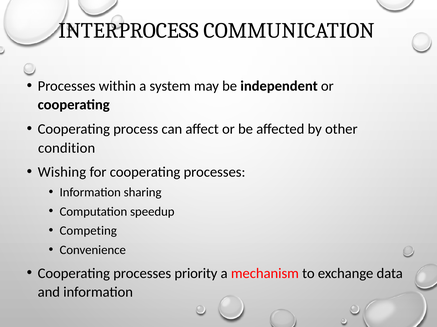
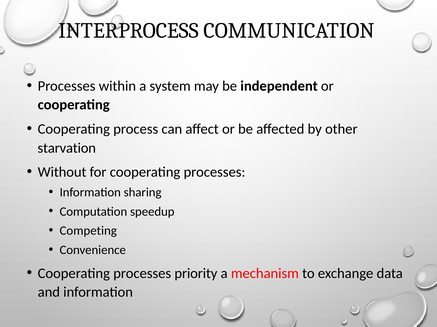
condition: condition -> starvation (67, 148)
Wishing: Wishing -> Without (62, 173)
